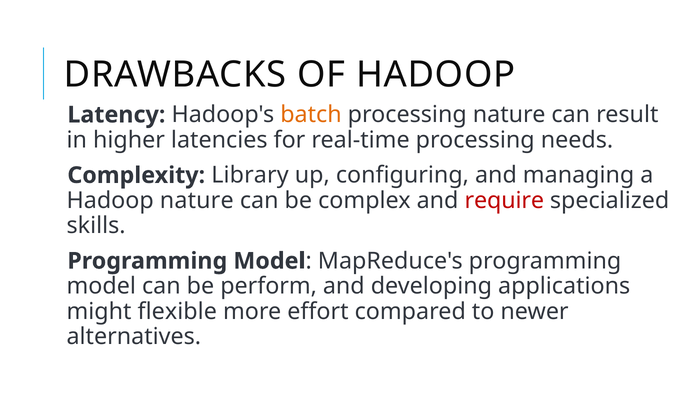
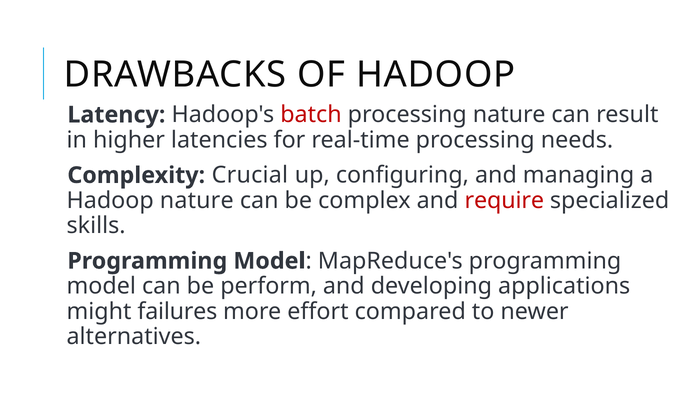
batch colour: orange -> red (311, 115)
Library: Library -> Crucial (250, 175)
flexible: flexible -> failures (177, 311)
